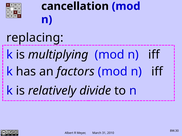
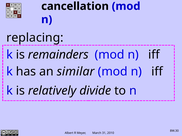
multiplying: multiplying -> remainders (58, 55)
factors: factors -> similar (76, 72)
